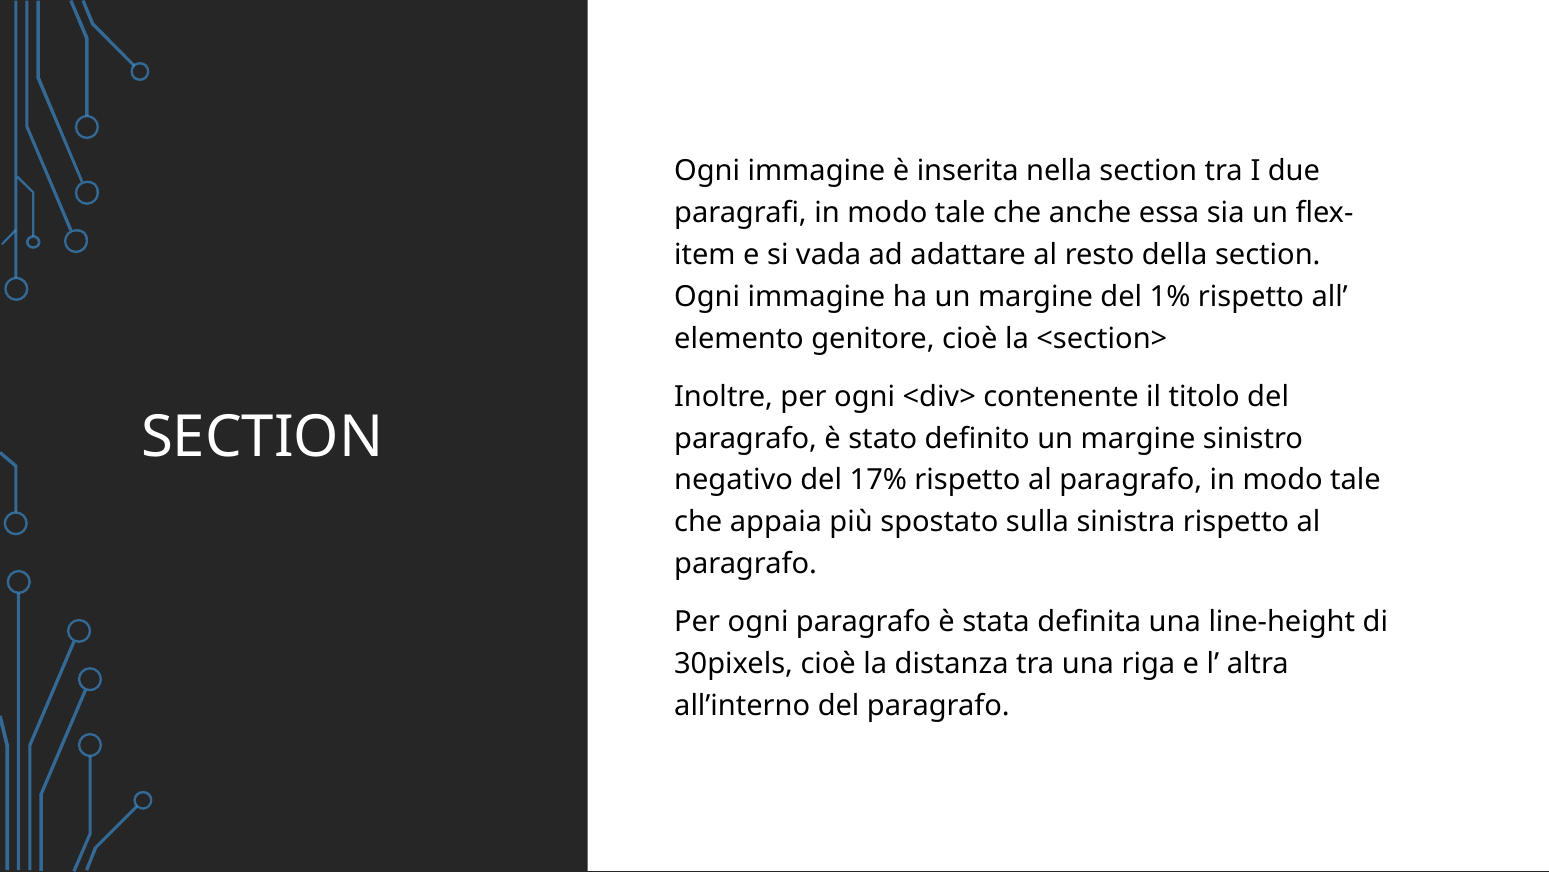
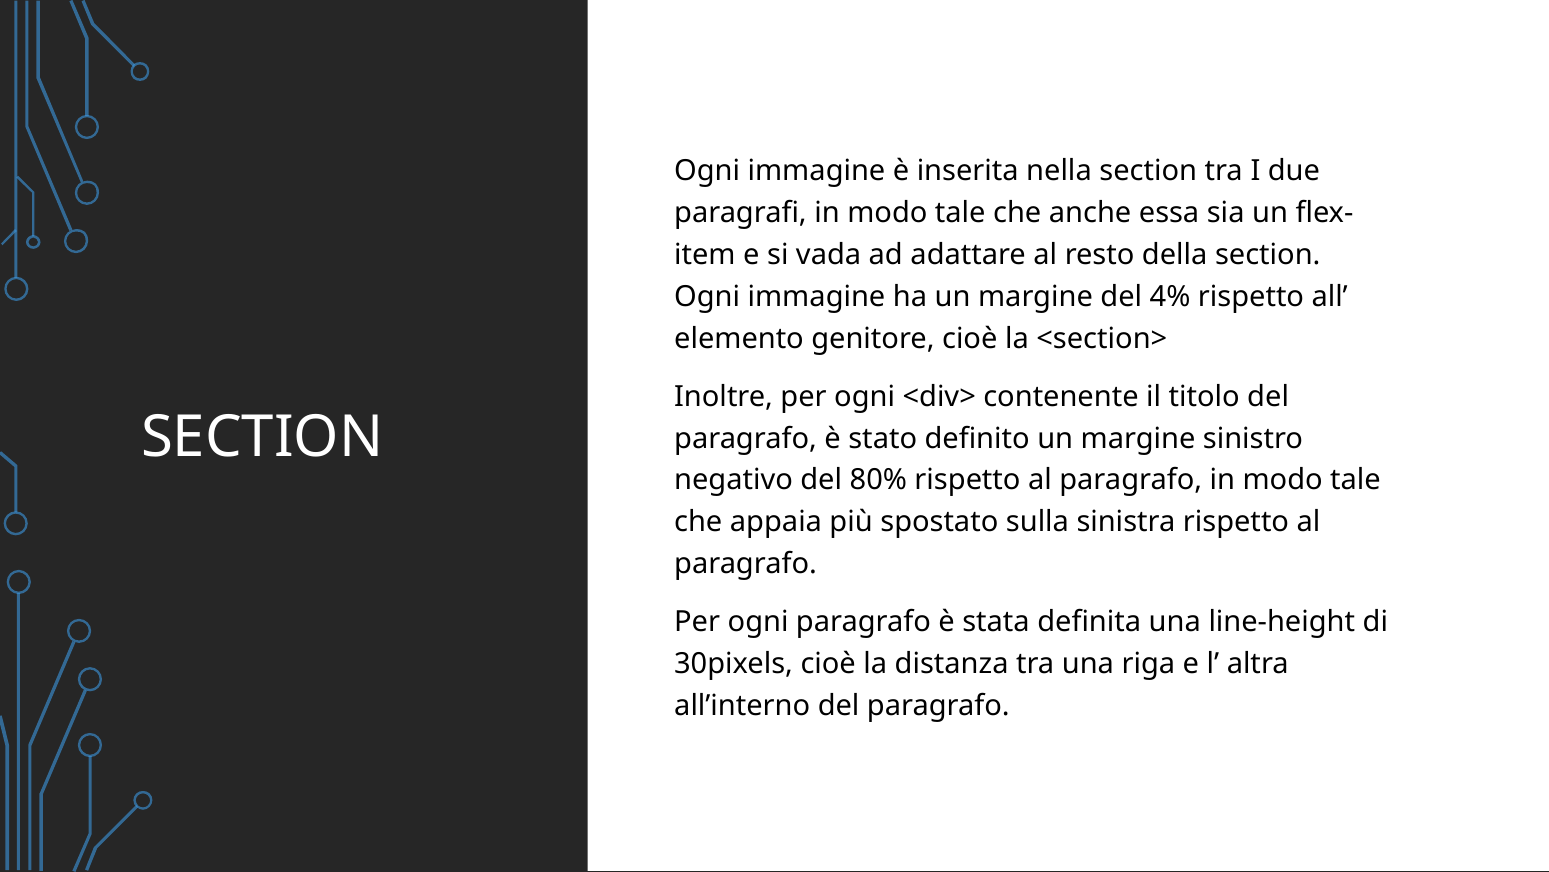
1%: 1% -> 4% (1170, 297)
17%: 17% -> 80% (878, 480)
